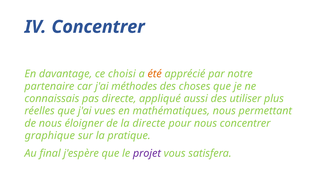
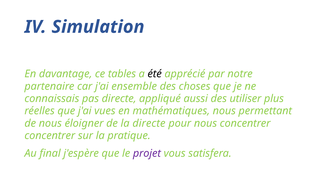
Concentrer: Concentrer -> Simulation (98, 27)
choisi: choisi -> tables (122, 74)
été colour: orange -> black (155, 74)
méthodes: méthodes -> ensemble (134, 87)
graphique: graphique -> concentrer (50, 136)
